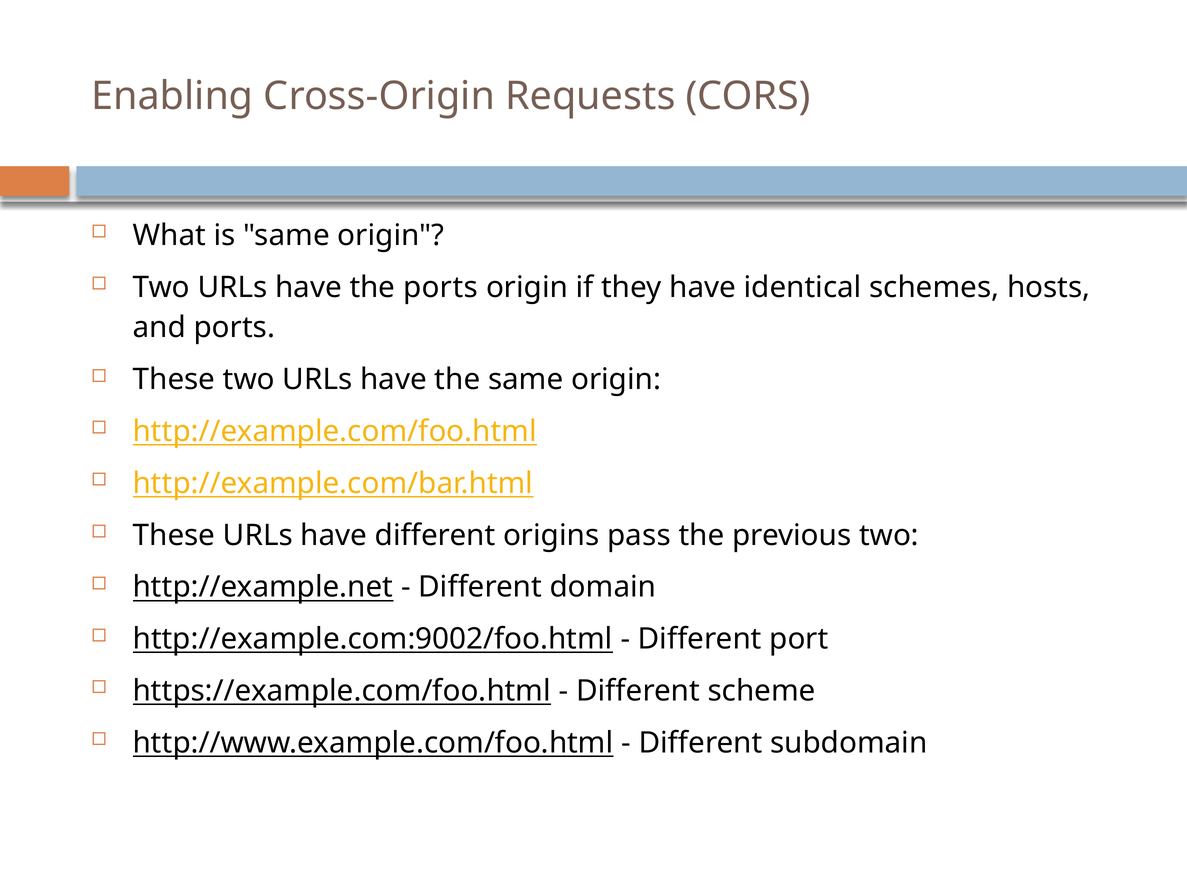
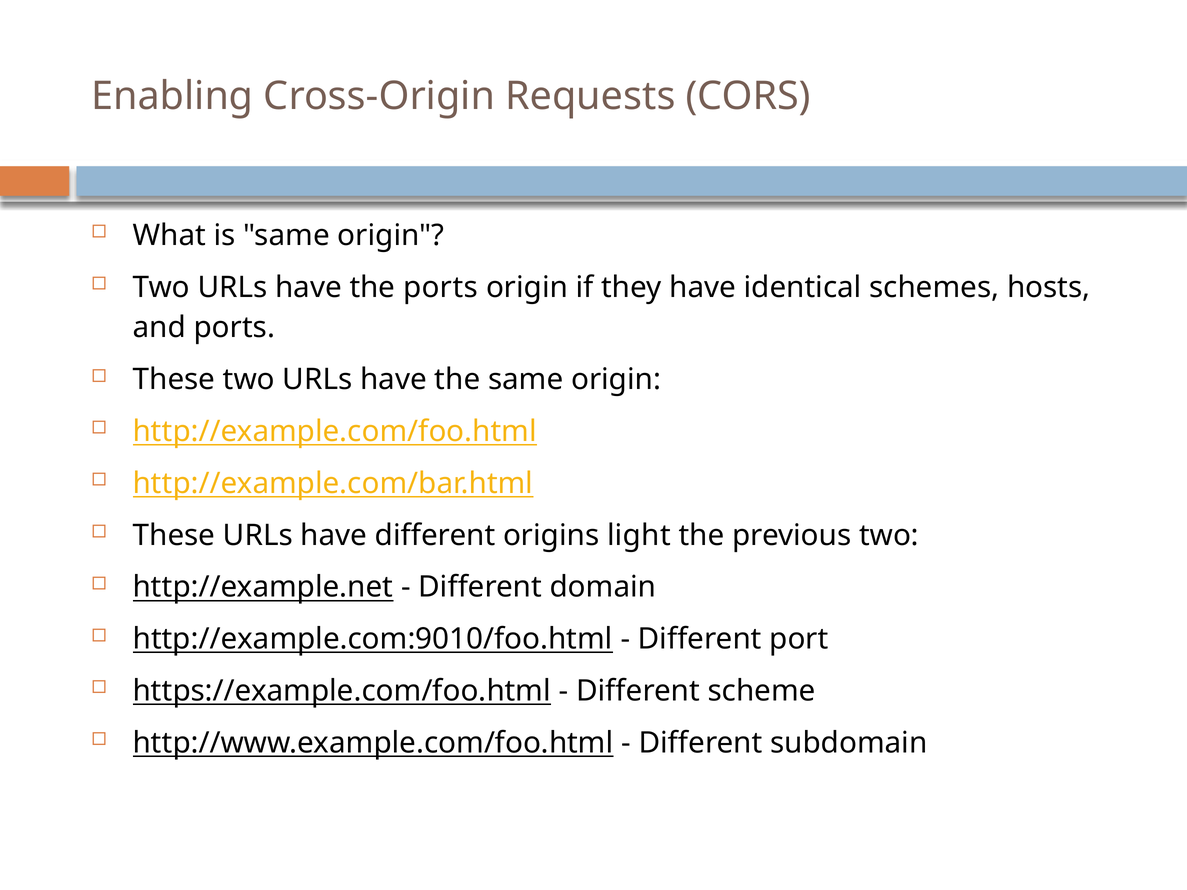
pass: pass -> light (639, 535)
http://example.com:9002/foo.html: http://example.com:9002/foo.html -> http://example.com:9010/foo.html (373, 639)
